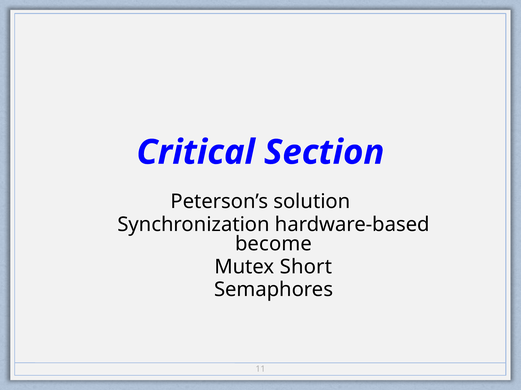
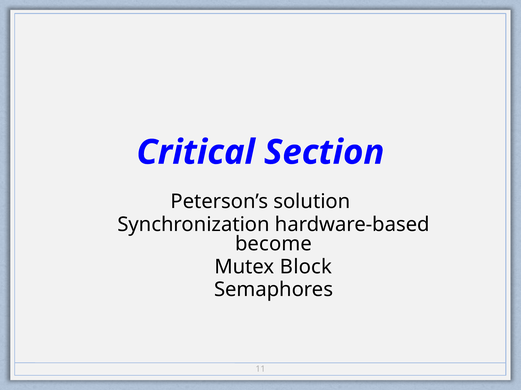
Short: Short -> Block (306, 267)
